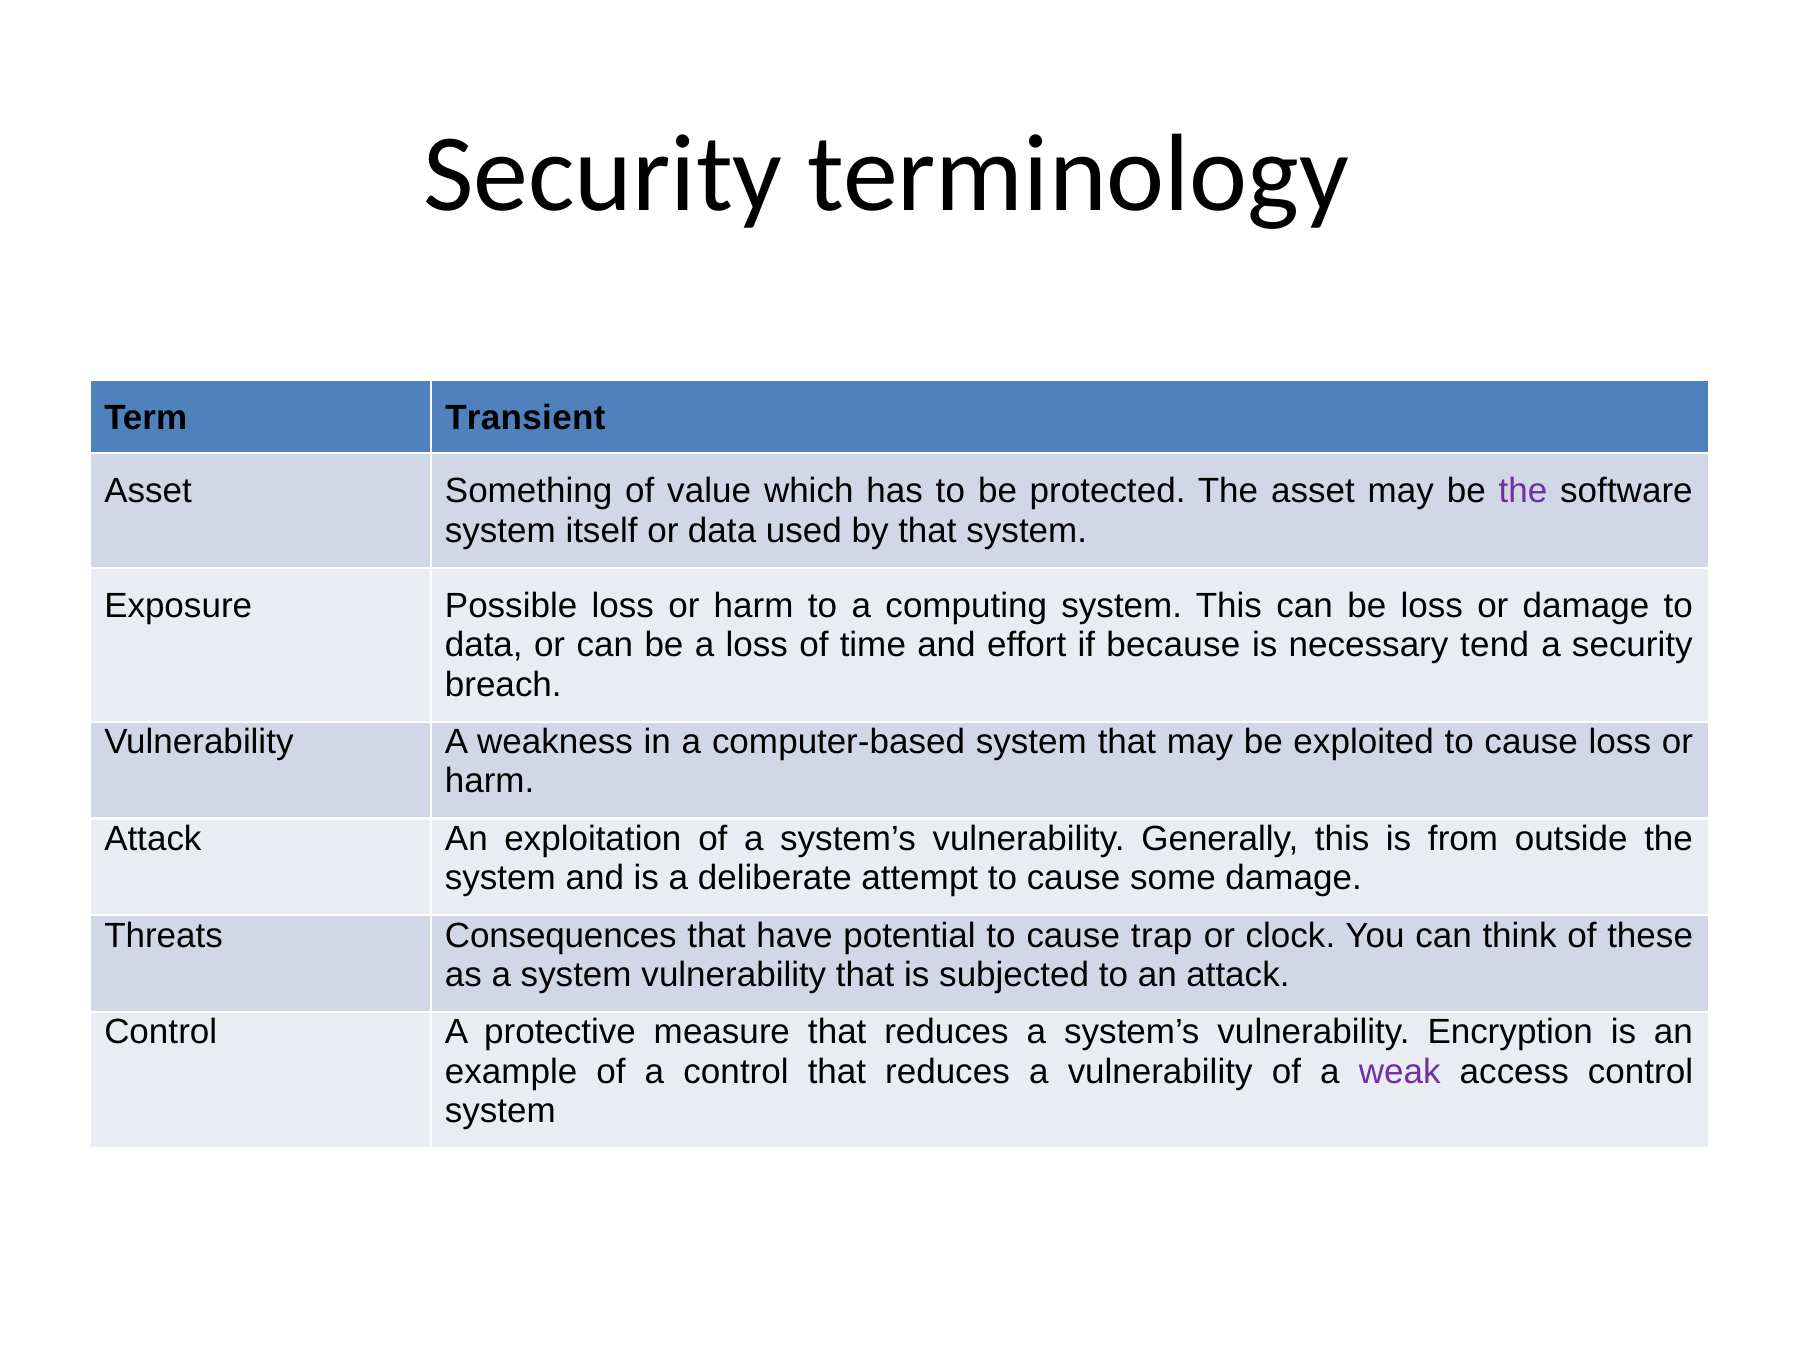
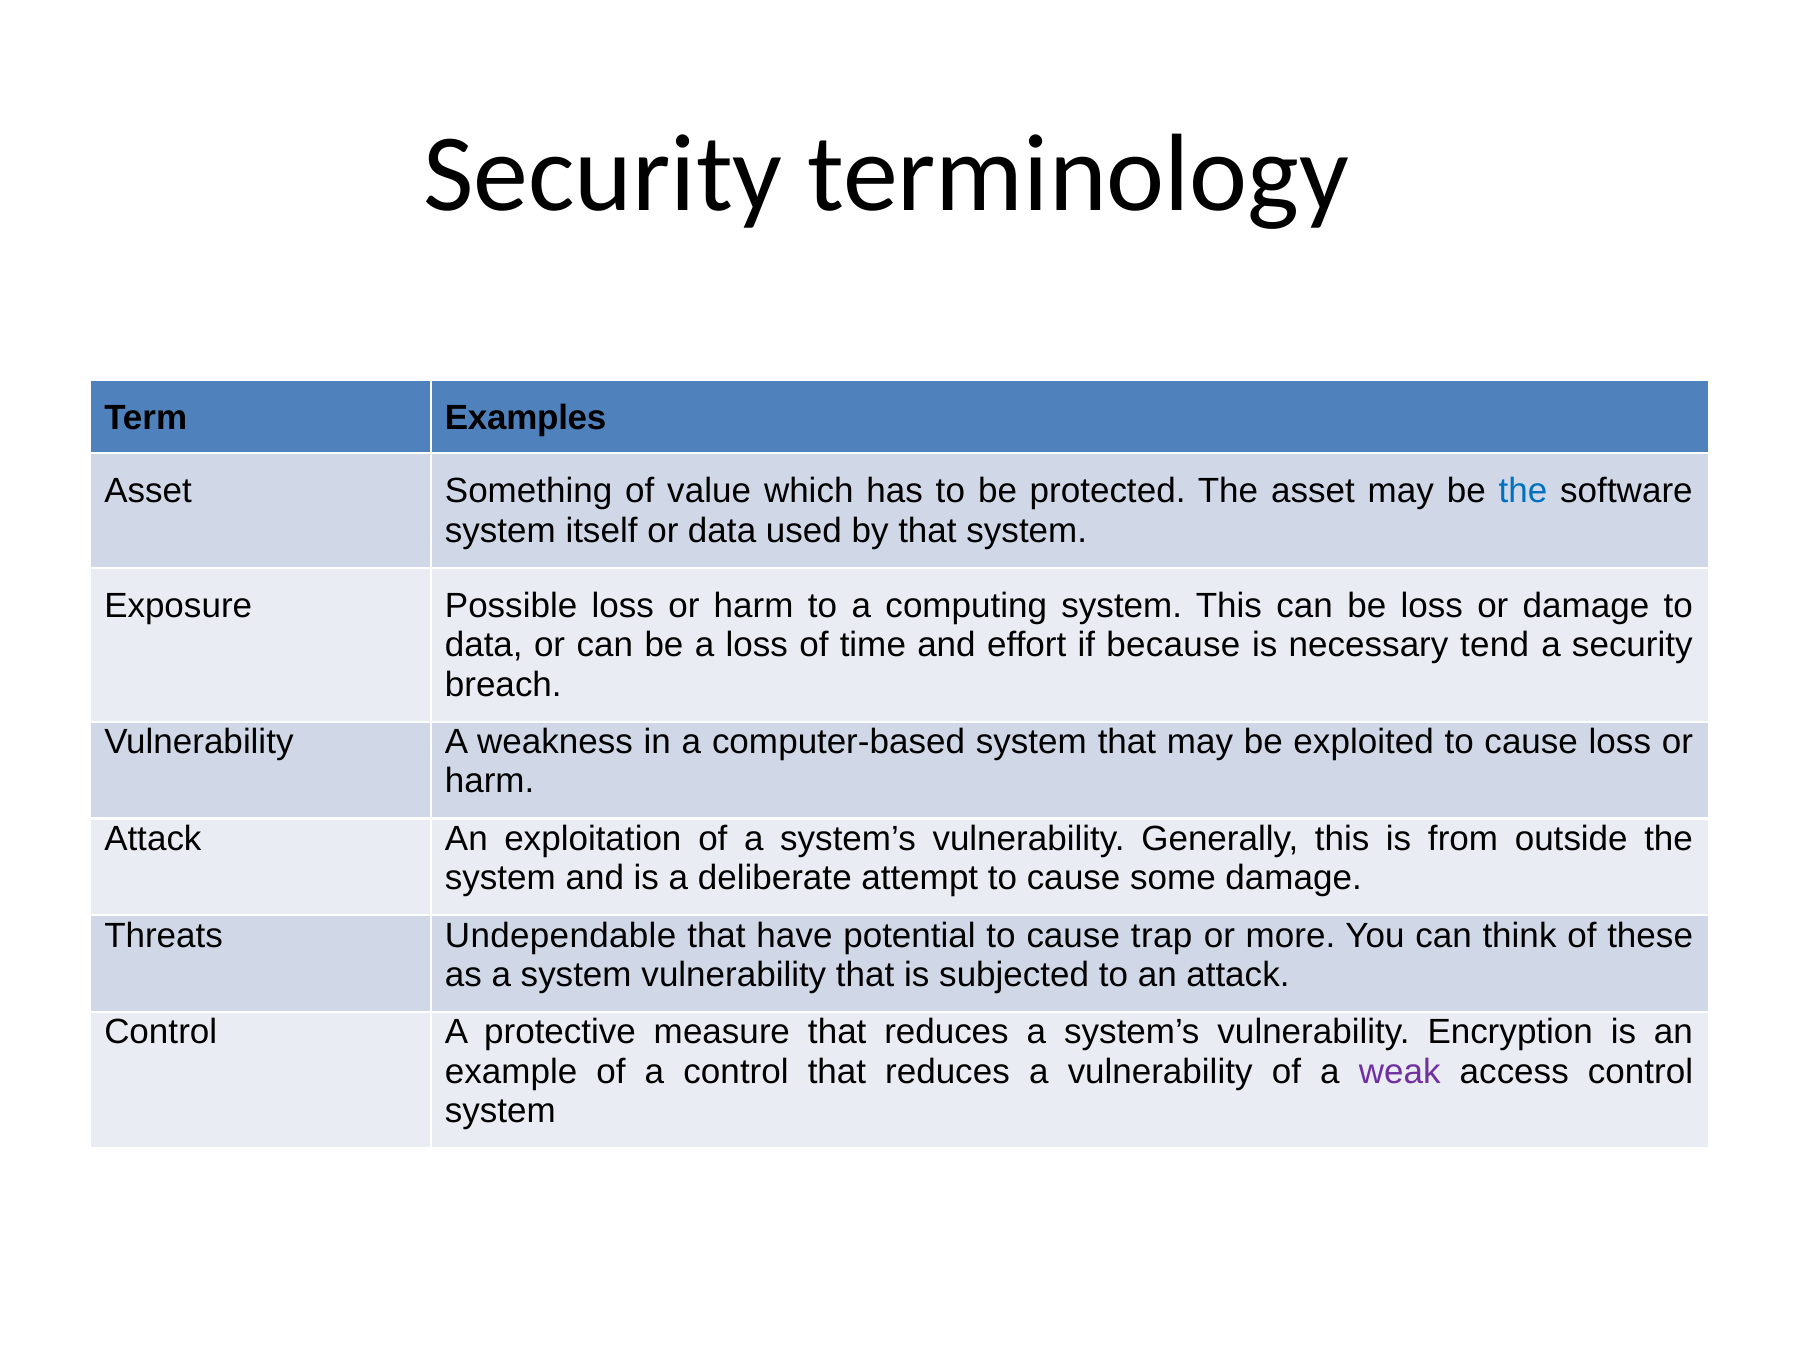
Transient: Transient -> Examples (526, 418)
the colour: purple -> blue (1523, 491)
Consequences: Consequences -> Undependable (561, 935)
clock: clock -> more (1290, 935)
